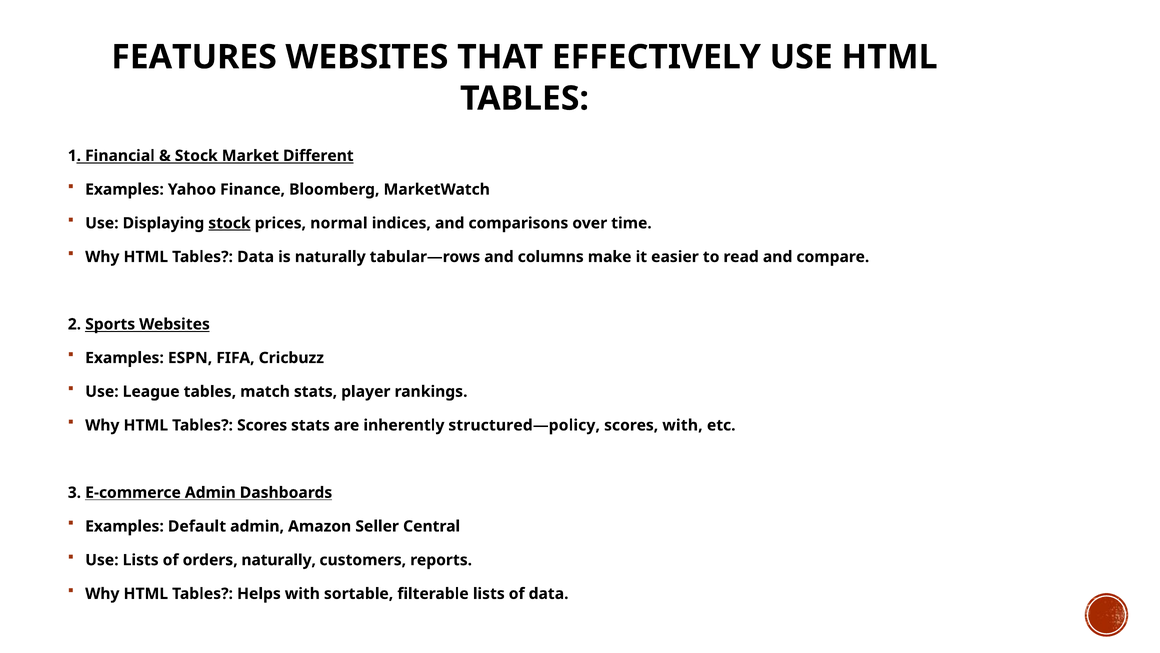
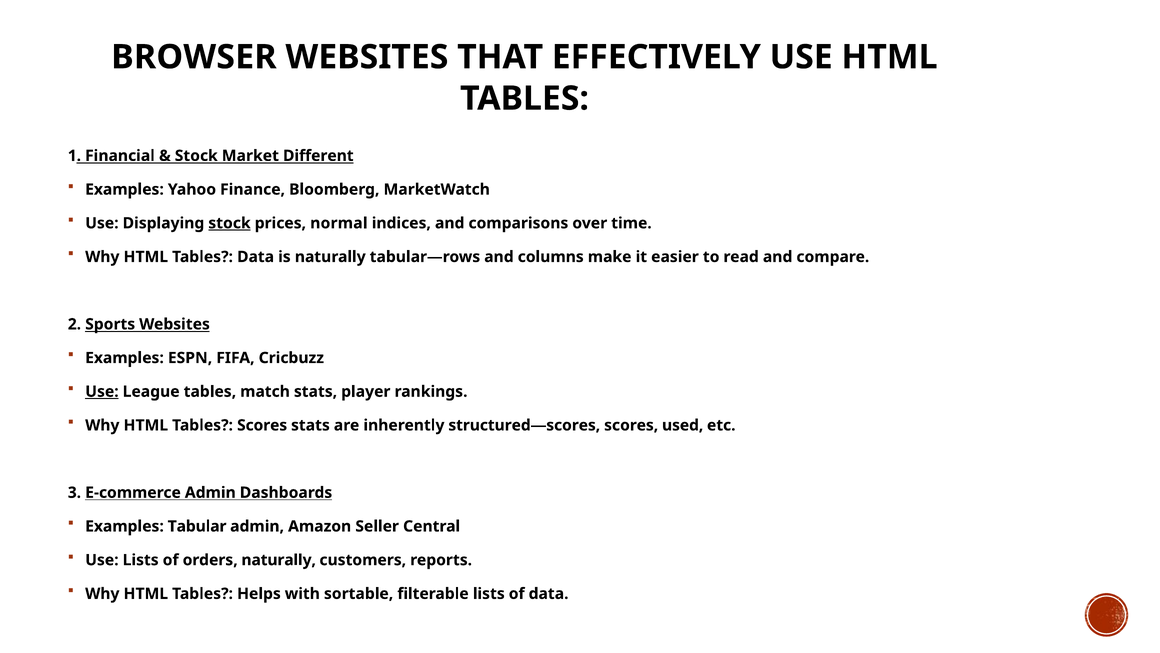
FEATURES: FEATURES -> BROWSER (194, 57)
Use underline: none -> present (102, 391)
structured—policy: structured—policy -> structured—scores (524, 425)
scores with: with -> used (683, 425)
Default: Default -> Tabular (197, 526)
